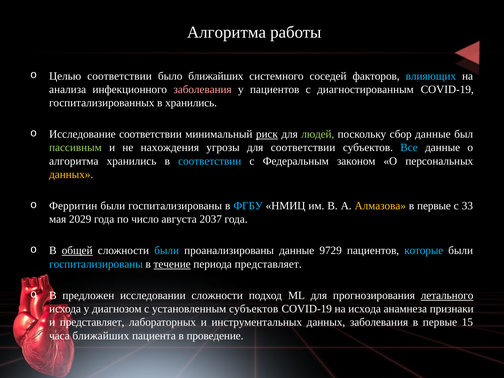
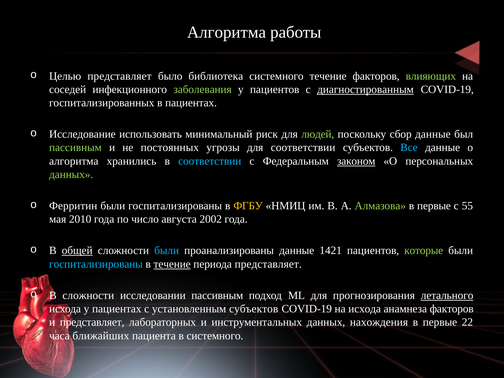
Целью соответствии: соответствии -> представляет (120, 76)
было ближайших: ближайших -> библиотека (216, 76)
системного соседей: соседей -> течение (328, 76)
влияющих colour: light blue -> light green (431, 76)
анализа: анализа -> соседей (68, 89)
заболевания colour: pink -> light green (203, 89)
диагностированным underline: none -> present (365, 89)
в хранились: хранились -> пациентах (191, 103)
Исследование соответствии: соответствии -> использовать (151, 134)
риск underline: present -> none (267, 134)
нахождения: нахождения -> постоянных (170, 148)
законом underline: none -> present (356, 161)
данных colour: yellow -> light green (71, 174)
ФГБУ colour: light blue -> yellow (248, 206)
Алмазова colour: yellow -> light green (380, 206)
33: 33 -> 55 (467, 206)
2029: 2029 -> 2010 (80, 219)
2037: 2037 -> 2002 (211, 219)
9729: 9729 -> 1421 (331, 251)
которые colour: light blue -> light green (424, 251)
В предложен: предложен -> сложности (88, 295)
исследовании сложности: сложности -> пассивным (217, 295)
у диагнозом: диагнозом -> пациентах (117, 309)
анамнеза признаки: признаки -> факторов (452, 309)
данных заболевания: заболевания -> нахождения (379, 322)
15: 15 -> 22 (467, 322)
в проведение: проведение -> системного (215, 336)
